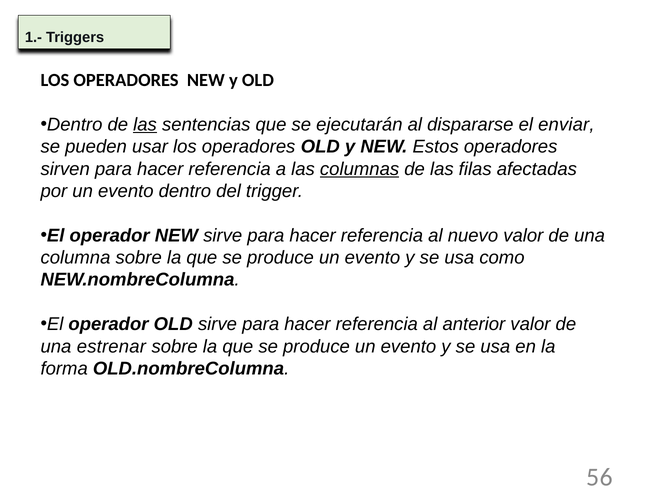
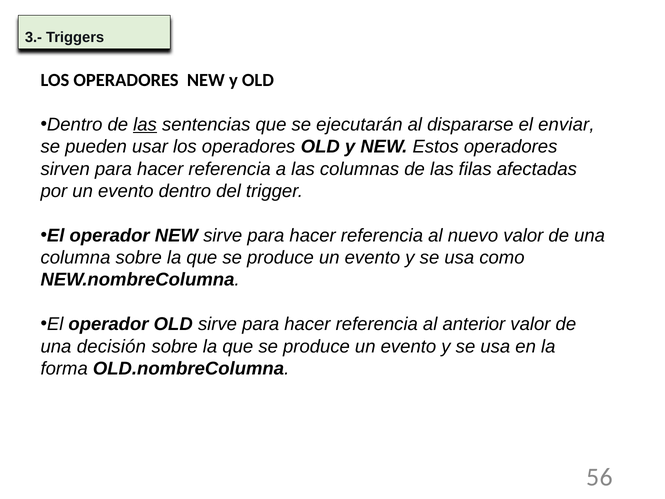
1.-: 1.- -> 3.- (33, 37)
columnas underline: present -> none (360, 169)
estrenar: estrenar -> decisión (111, 346)
